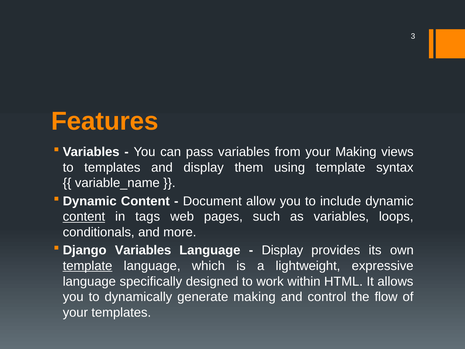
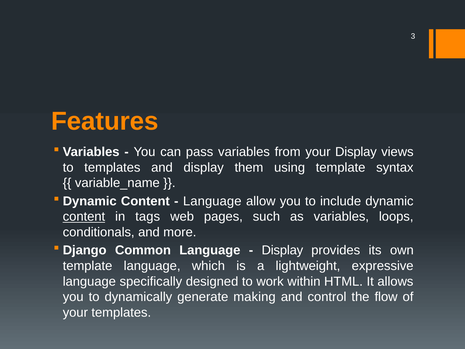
your Making: Making -> Display (356, 152)
Document: Document -> Language (212, 201)
Django Variables: Variables -> Common (143, 250)
template underline: present -> none (88, 266)
